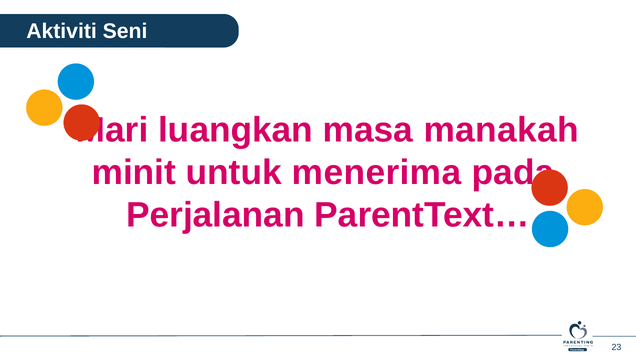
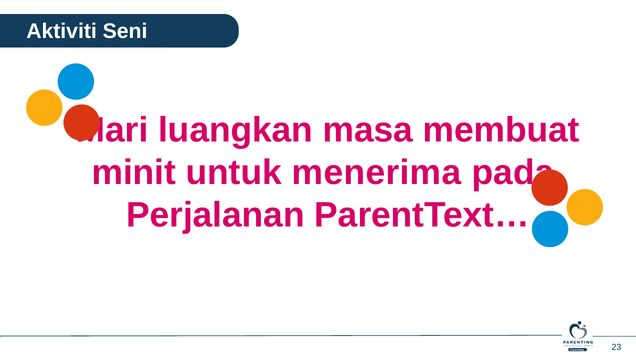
manakah: manakah -> membuat (501, 130)
